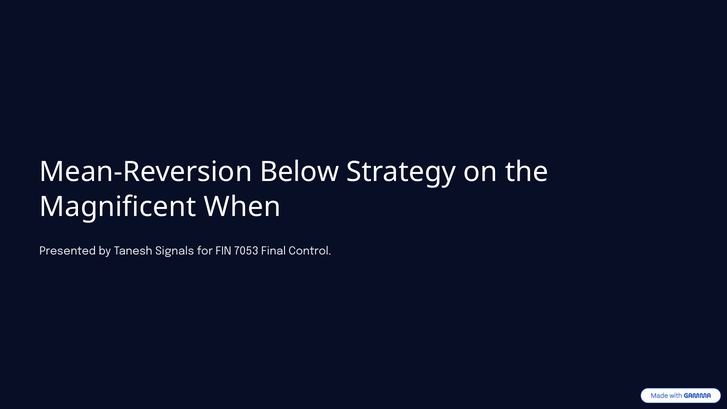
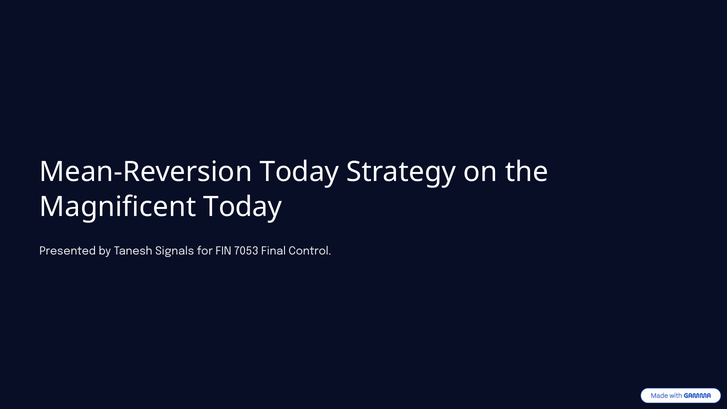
Mean-Reversion Below: Below -> Today (299, 172)
Magnificent When: When -> Today (243, 207)
